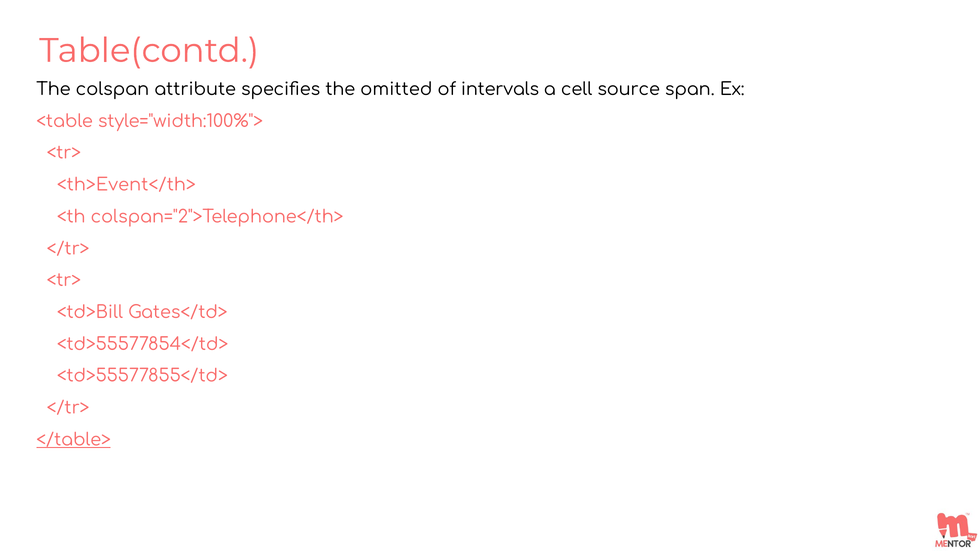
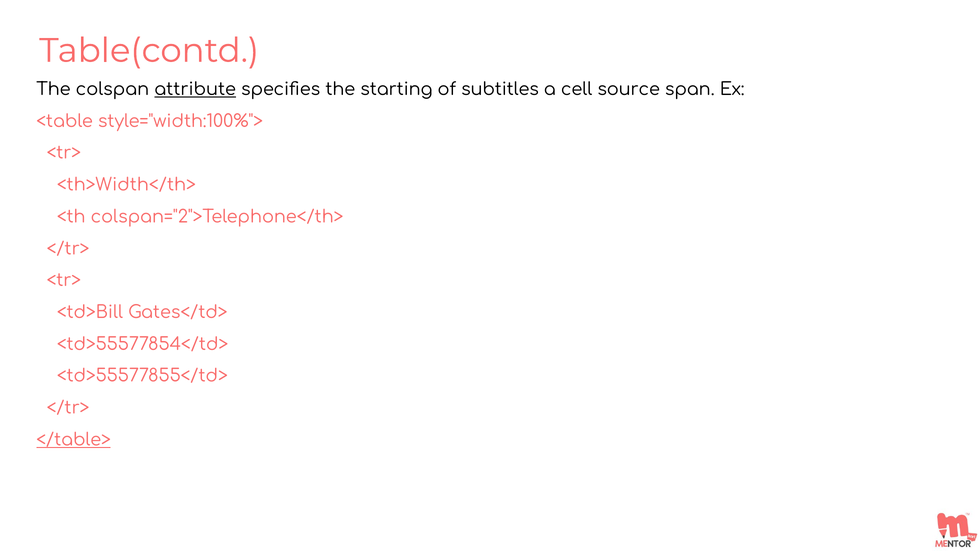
attribute underline: none -> present (195, 89)
omitted: omitted -> starting (396, 89)
intervals: intervals -> subtitles (500, 89)
<th>Event</th>: <th>Event</th> -> <th>Width</th> (126, 185)
